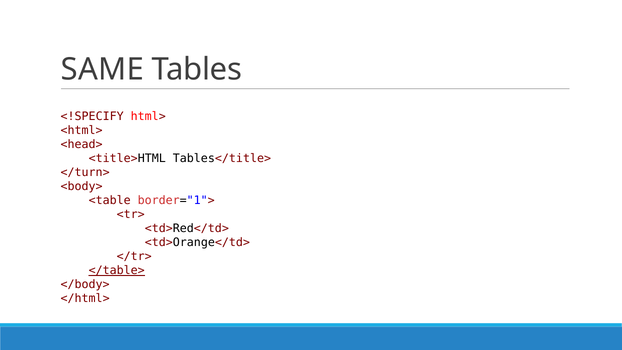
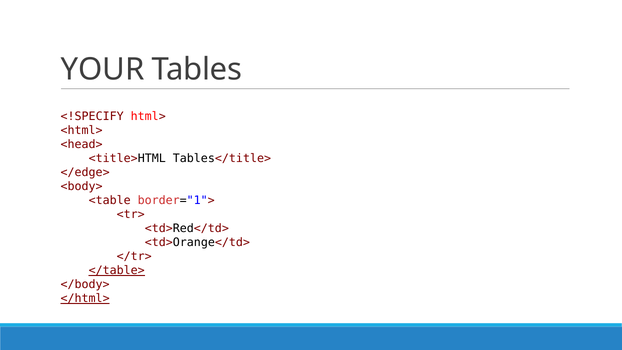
SAME: SAME -> YOUR (103, 70)
</turn>: </turn> -> </edge> (85, 172)
</html> underline: none -> present (85, 298)
